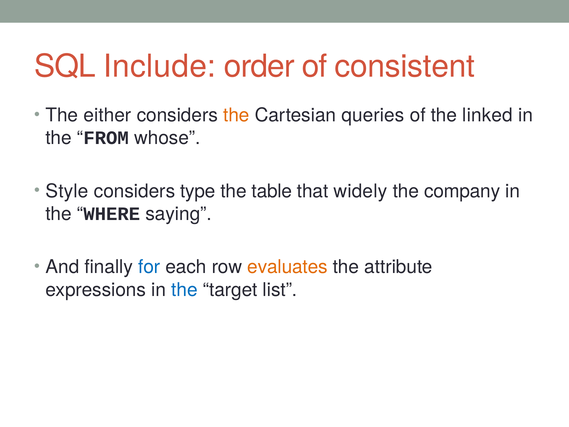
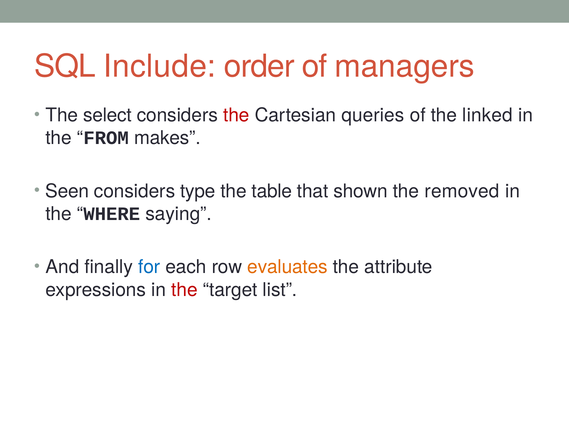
consistent: consistent -> managers (405, 66)
either: either -> select (108, 115)
the colour: orange -> red (236, 115)
whose: whose -> makes (167, 138)
Style: Style -> Seen (67, 191)
widely: widely -> shown (361, 191)
company: company -> removed (462, 191)
the colour: blue -> red (184, 290)
